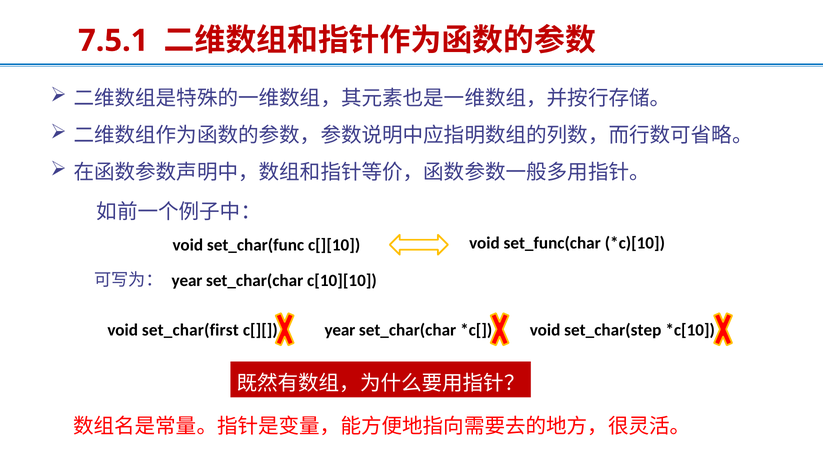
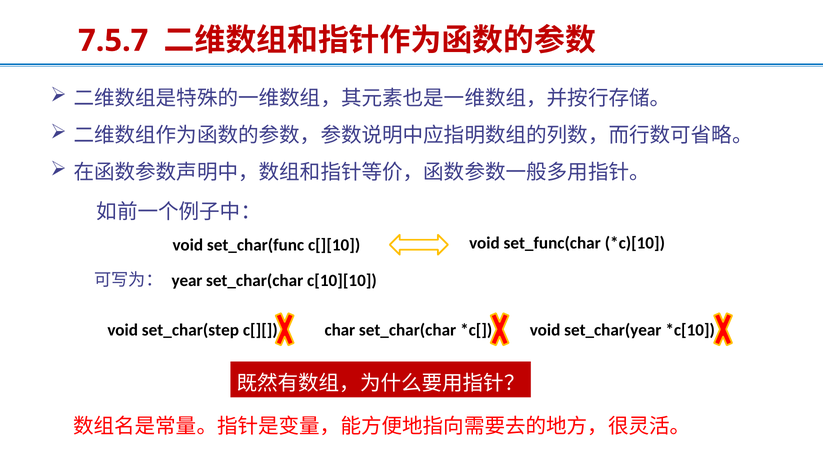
7.5.1: 7.5.1 -> 7.5.7 (113, 41)
set_char(first: set_char(first -> set_char(step (190, 330)
year: year -> char (340, 330)
set_char(step: set_char(step -> set_char(year (613, 330)
